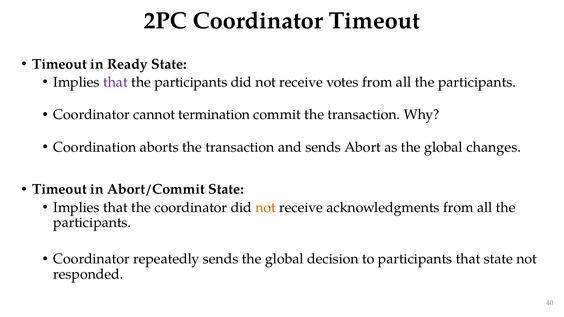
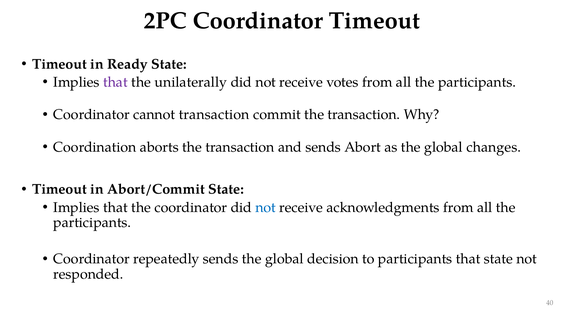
participants: participants -> unilaterally (191, 82)
cannot termination: termination -> transaction (214, 115)
not colour: orange -> blue (266, 208)
